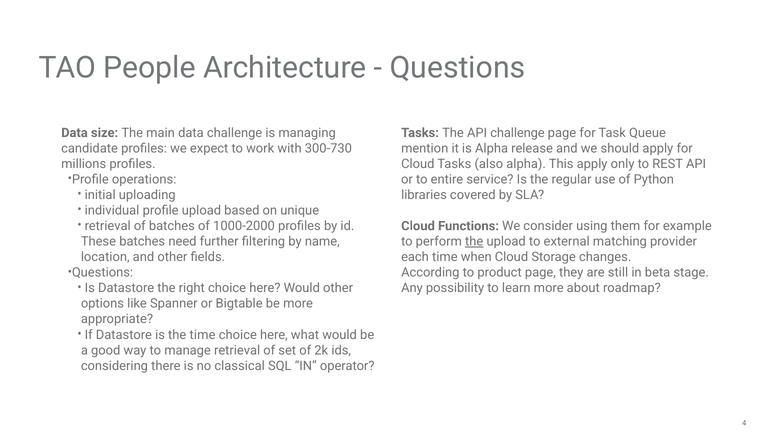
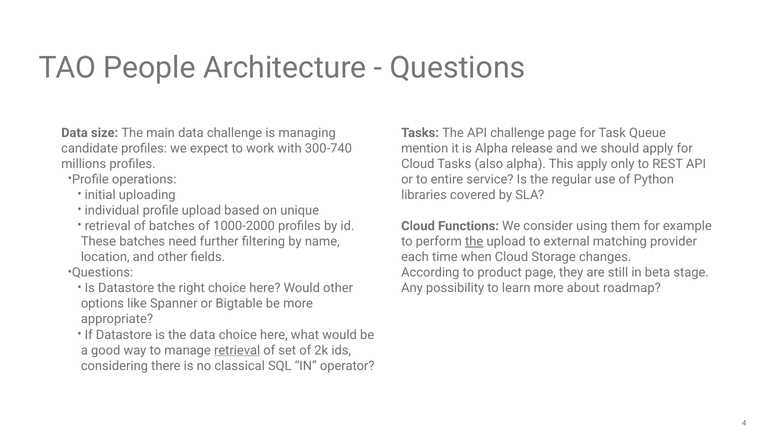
300-730: 300-730 -> 300-740 (328, 148)
the time: time -> data (203, 335)
retrieval underline: none -> present (237, 350)
